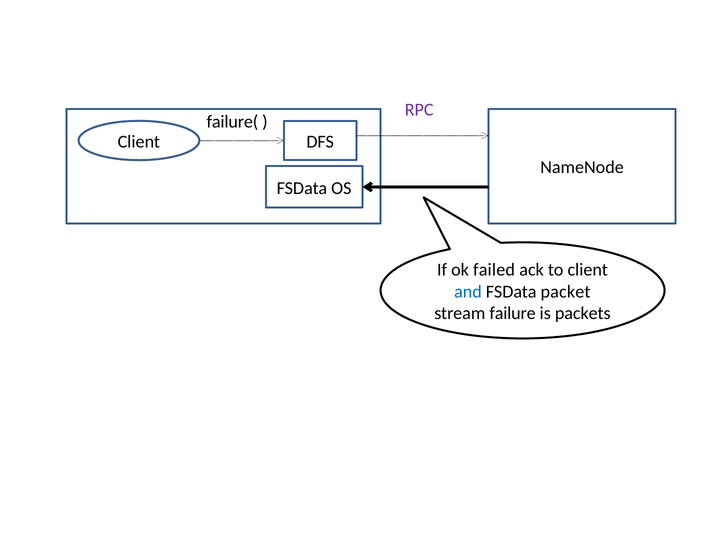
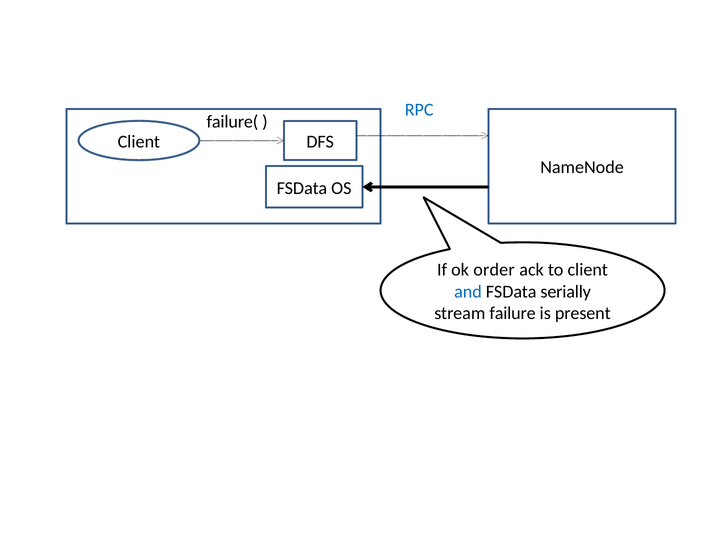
RPC colour: purple -> blue (419, 110)
failed: failed -> order (494, 270)
packet: packet -> serially (566, 291)
packets: packets -> present (583, 313)
